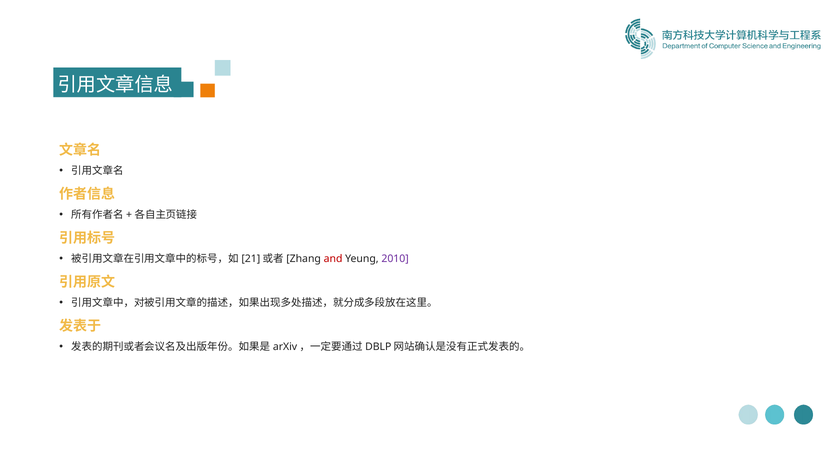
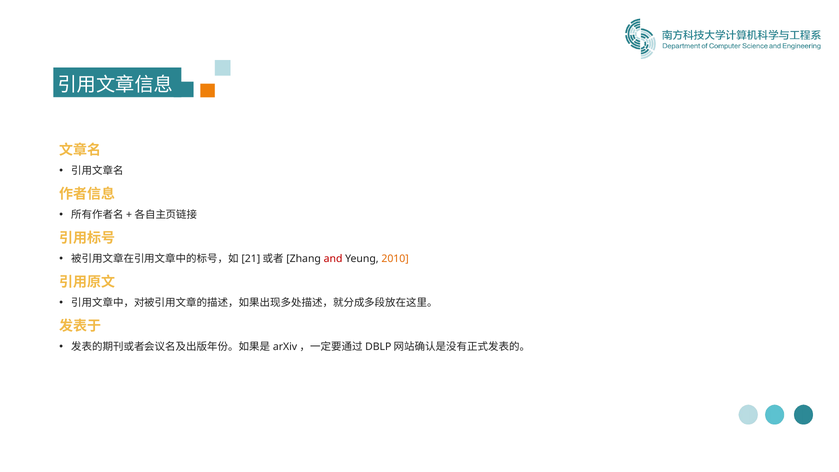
2010 colour: purple -> orange (395, 259)
